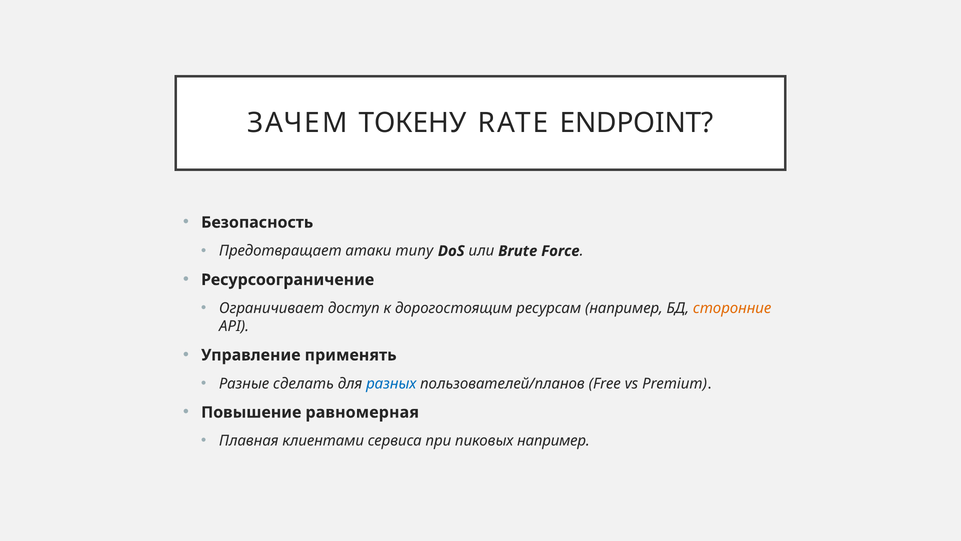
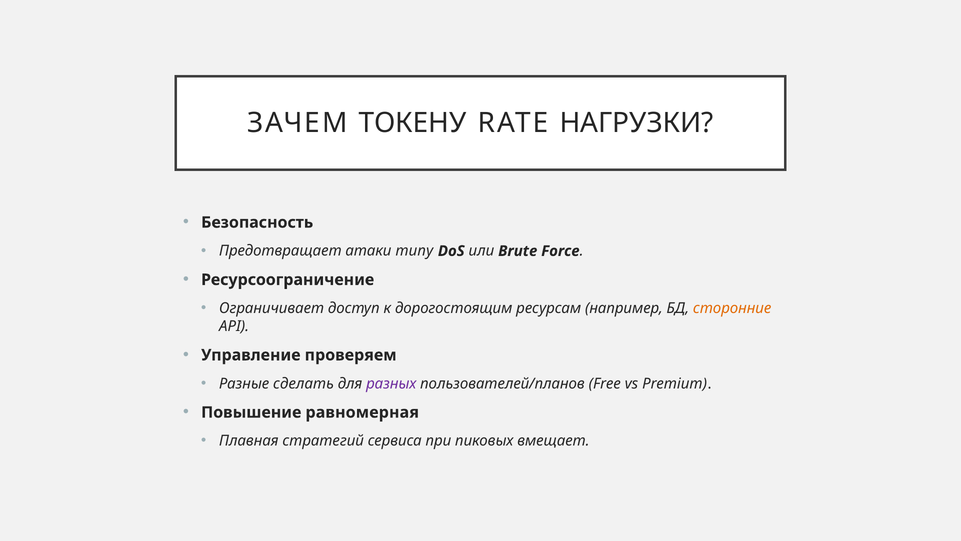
ENDPOINT: ENDPOINT -> НАГРУЗКИ (636, 123)
применять: применять -> проверяем (351, 355)
разных colour: blue -> purple (391, 383)
клиентами: клиентами -> стратегий (323, 441)
пиковых например: например -> вмещает (553, 441)
